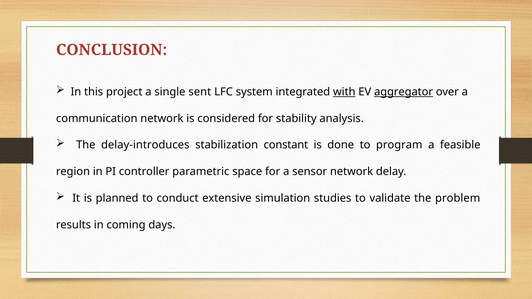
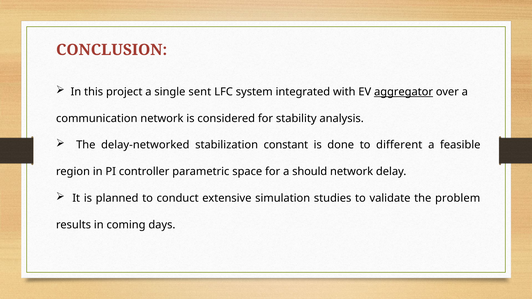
with underline: present -> none (344, 92)
delay-introduces: delay-introduces -> delay-networked (145, 145)
program: program -> different (399, 145)
sensor: sensor -> should (310, 172)
